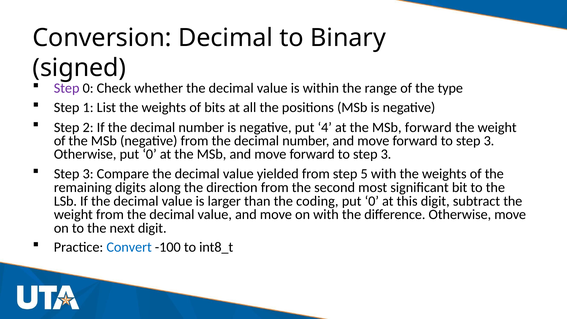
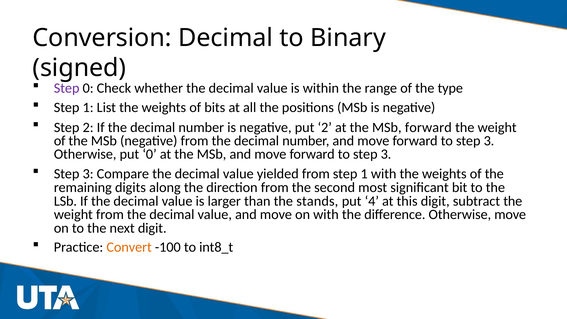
put 4: 4 -> 2 (325, 127)
from step 5: 5 -> 1 (364, 174)
coding: coding -> stands (317, 201)
0: 0 -> 4 (372, 201)
Convert colour: blue -> orange (129, 247)
